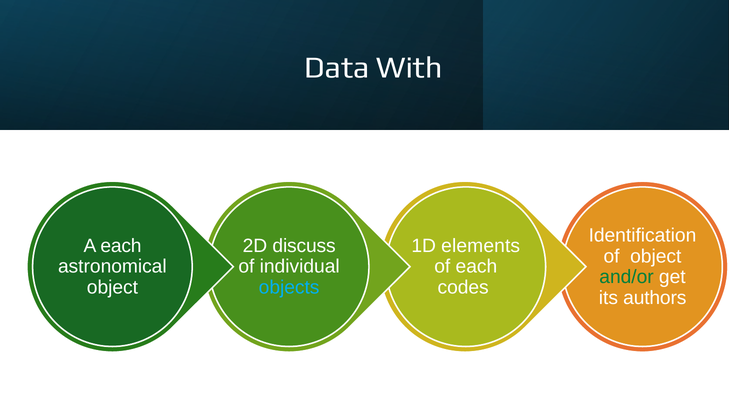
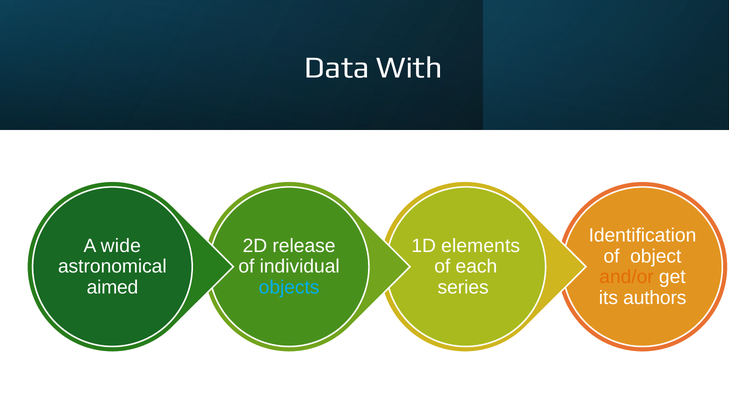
A each: each -> wide (121, 246)
discuss: discuss -> release (304, 246)
and/or colour: green -> orange (627, 277)
object: object -> aimed (113, 287)
codes: codes -> series (463, 287)
